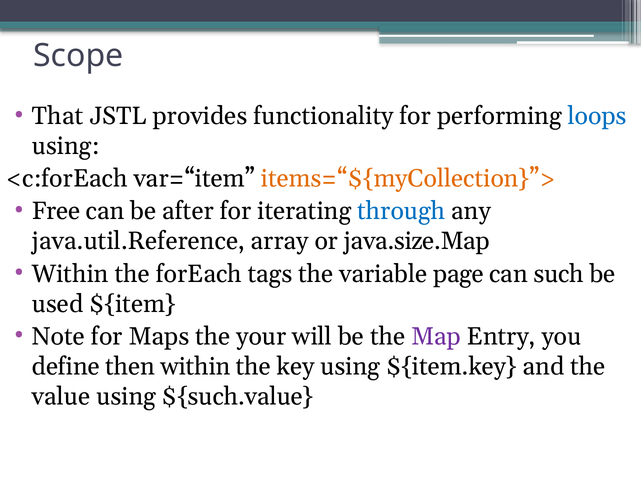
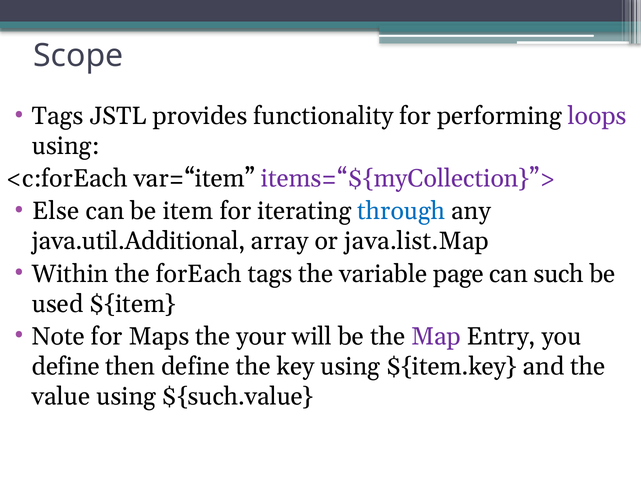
That: That -> Tags (58, 116)
loops colour: blue -> purple (597, 116)
items=“${myCollection}”> colour: orange -> purple (408, 179)
Free: Free -> Else (56, 211)
after: after -> item (188, 211)
java.util.Reference: java.util.Reference -> java.util.Additional (139, 241)
java.size.Map: java.size.Map -> java.list.Map (417, 241)
then within: within -> define (195, 366)
